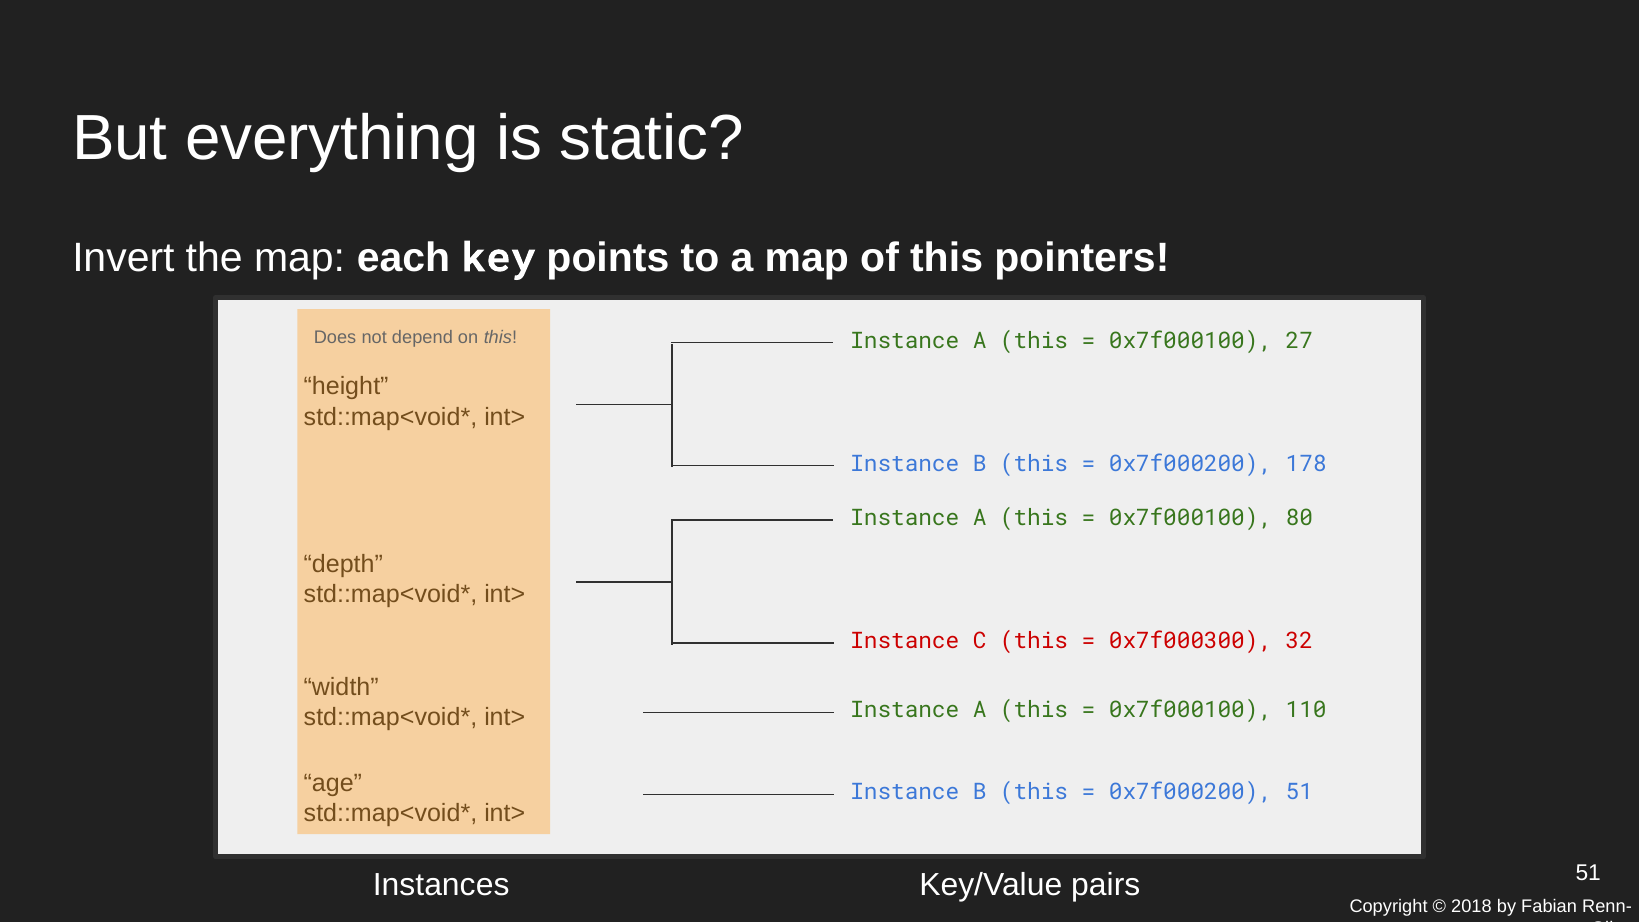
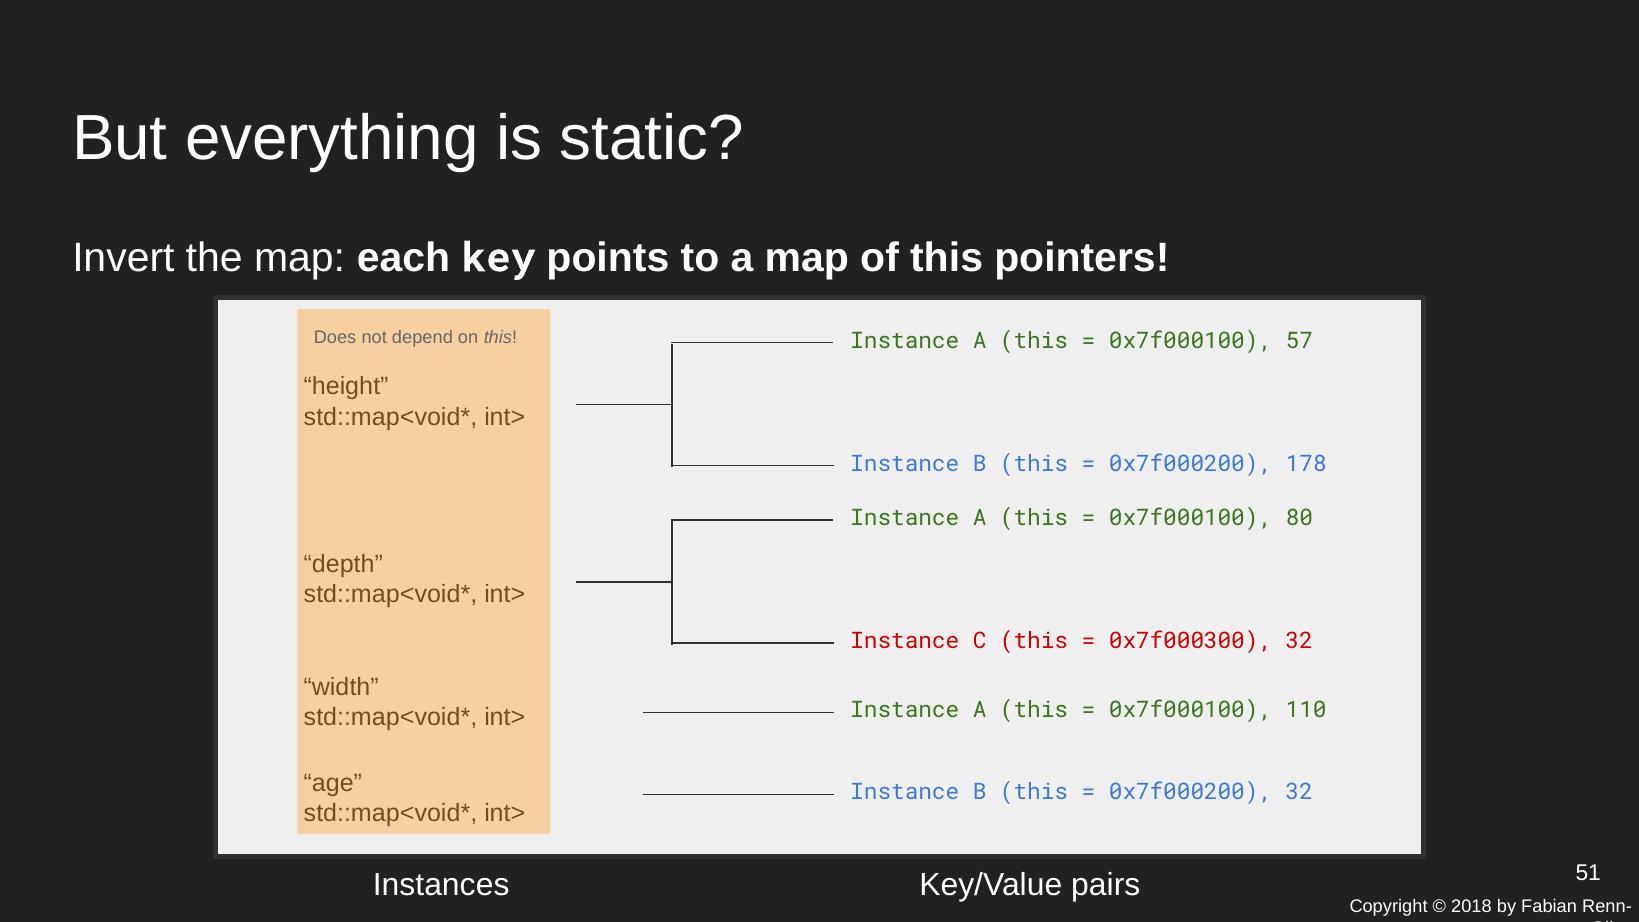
27: 27 -> 57 (1299, 341)
0x7f000200 51: 51 -> 32 (1299, 791)
